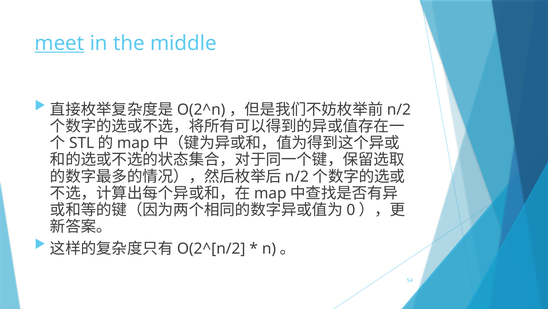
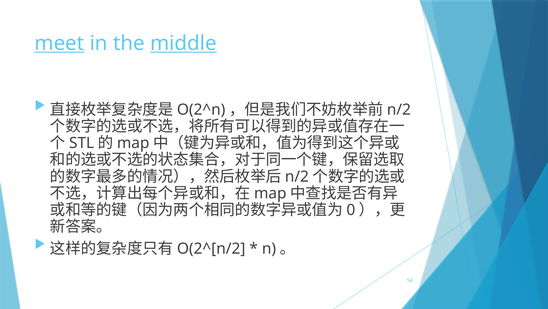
middle underline: none -> present (183, 43)
